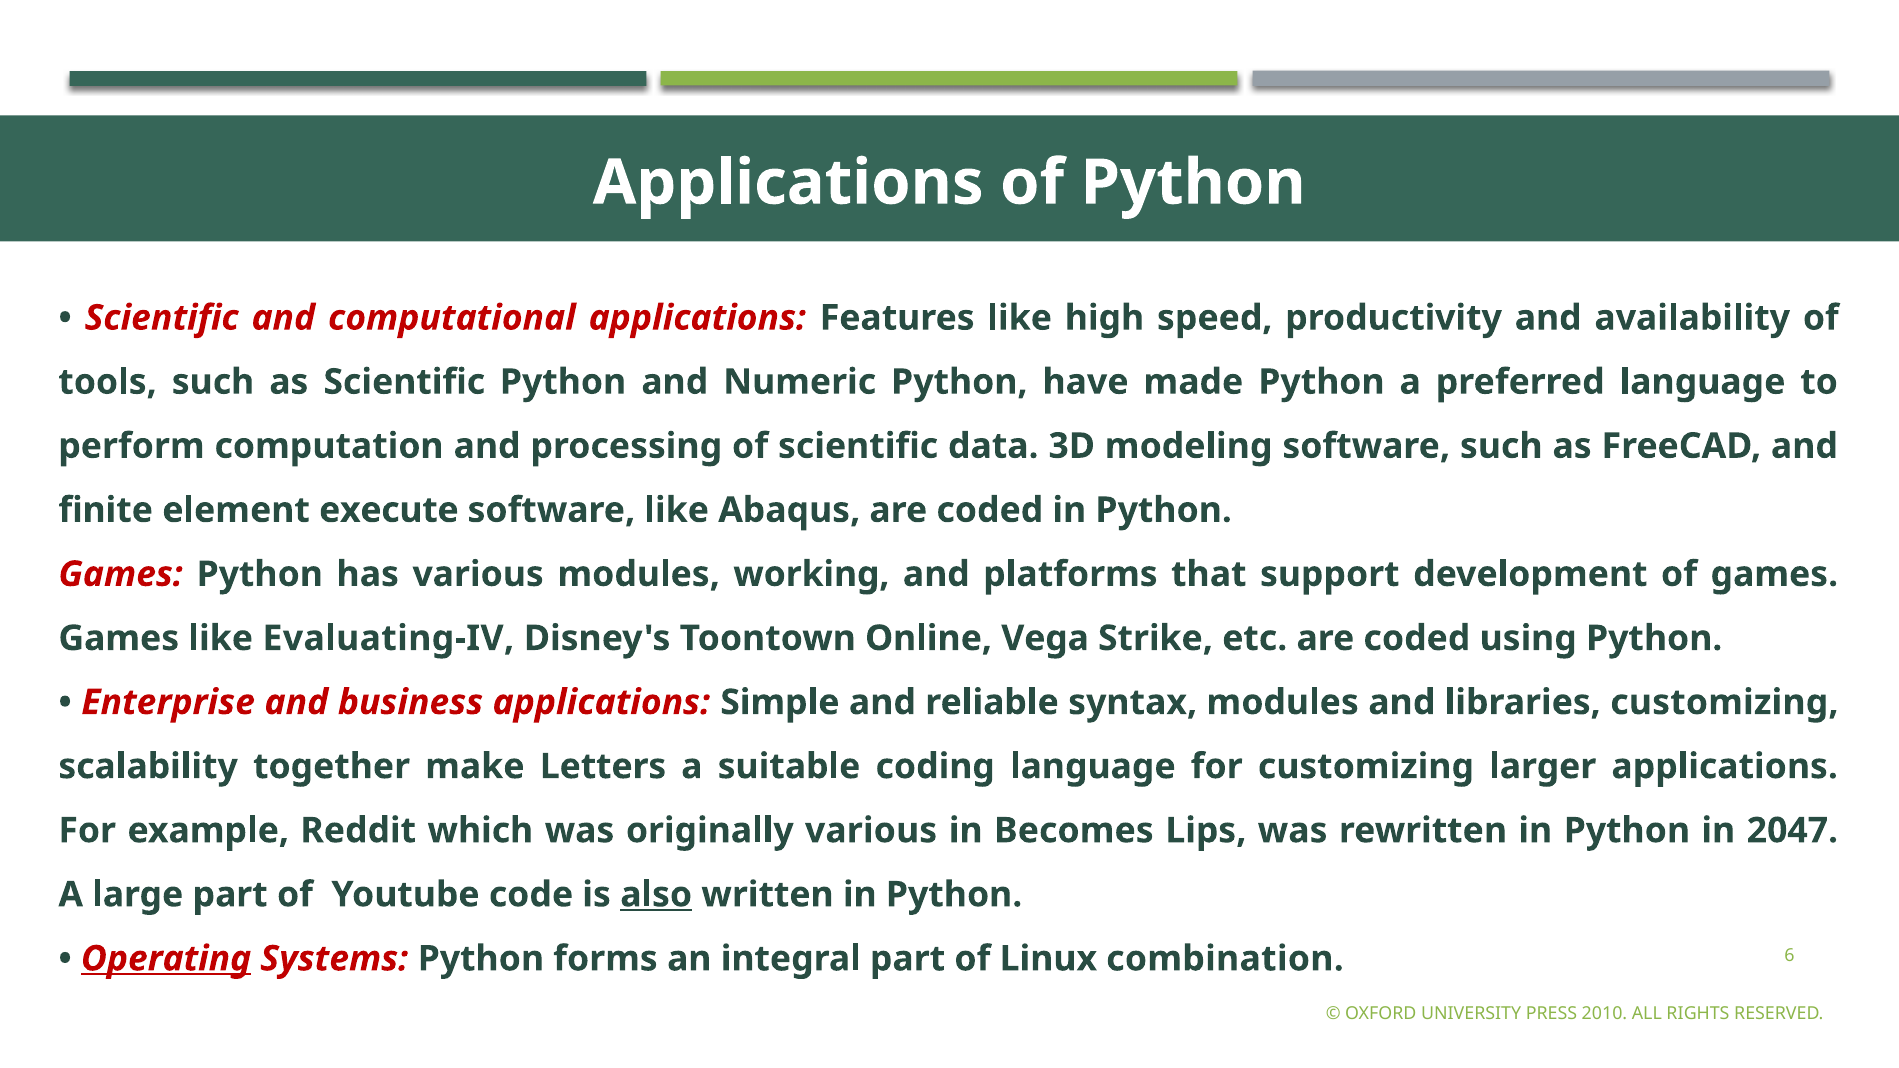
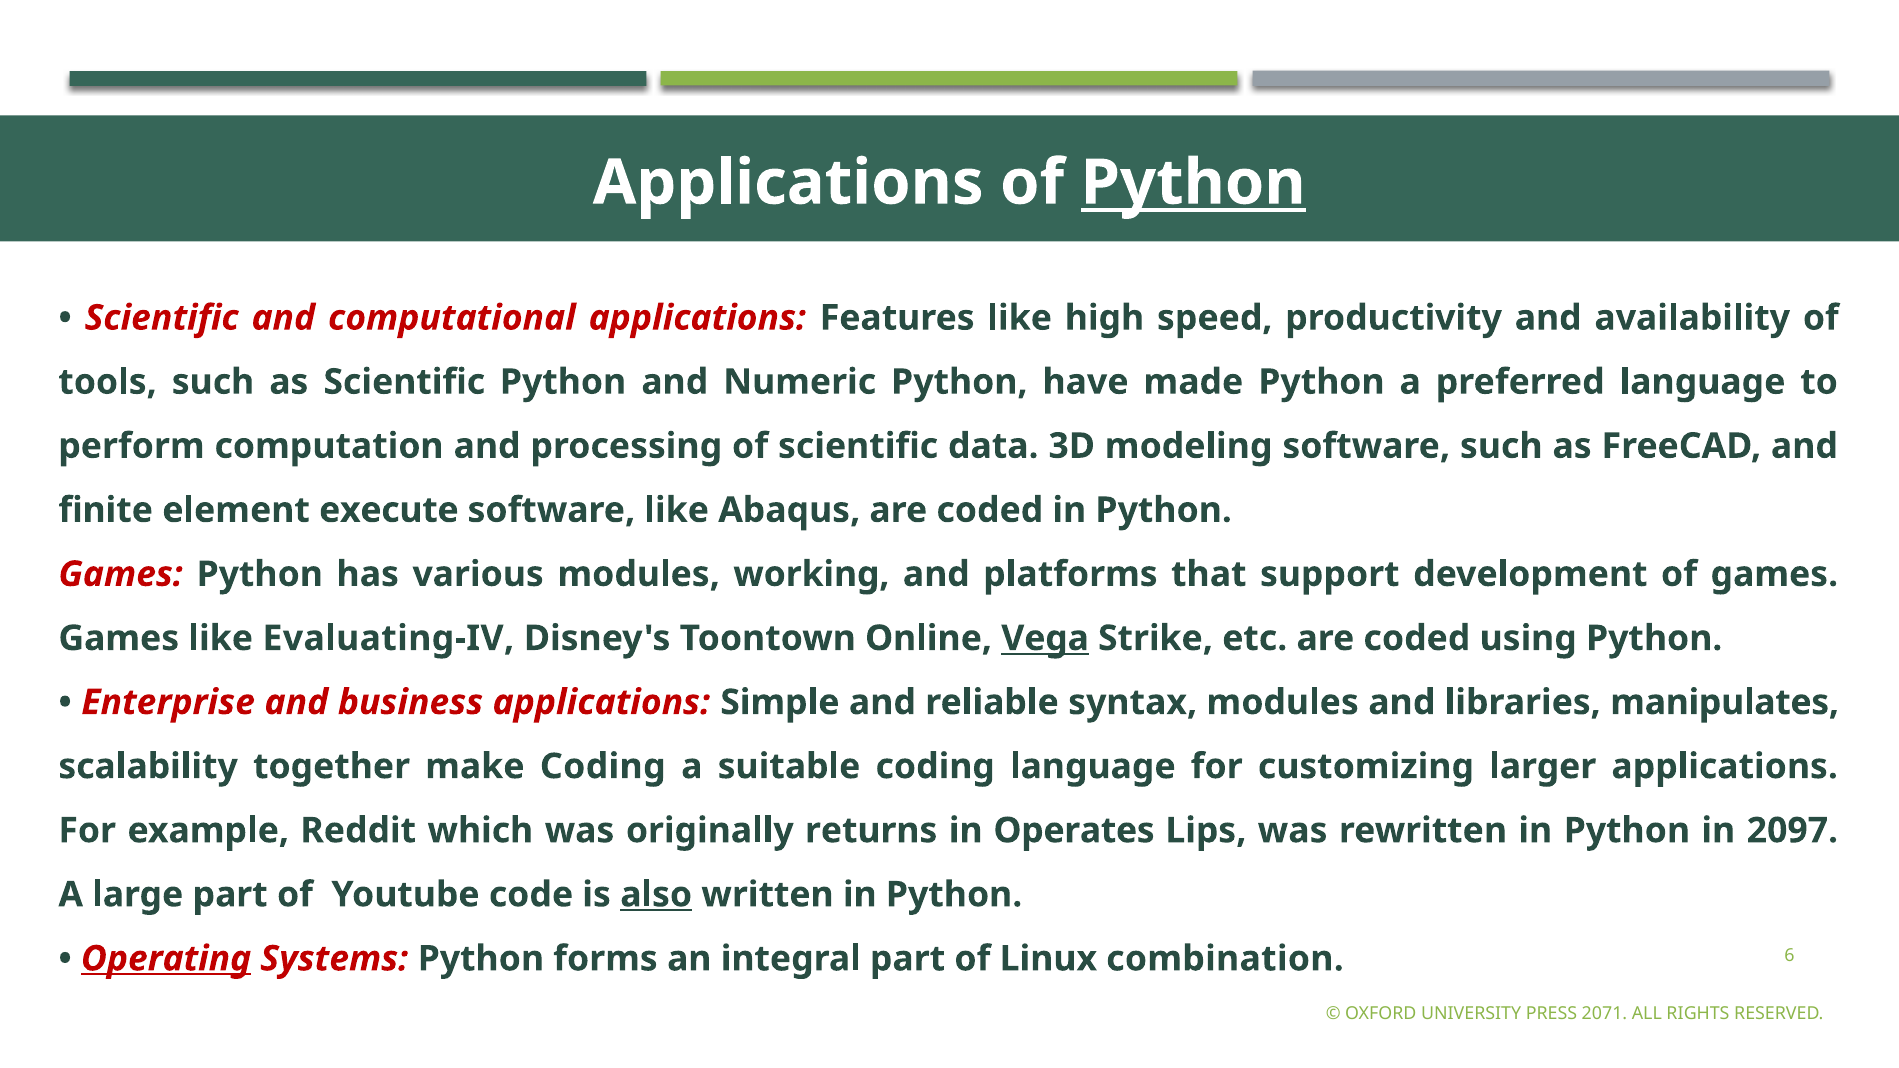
Python underline: none -> present (1193, 183)
Vega underline: none -> present (1045, 638)
libraries customizing: customizing -> manipulates (1725, 702)
make Letters: Letters -> Coding (603, 767)
originally various: various -> returns (871, 831)
Becomes: Becomes -> Operates (1074, 831)
2047: 2047 -> 2097 (1792, 831)
2010: 2010 -> 2071 (1604, 1014)
